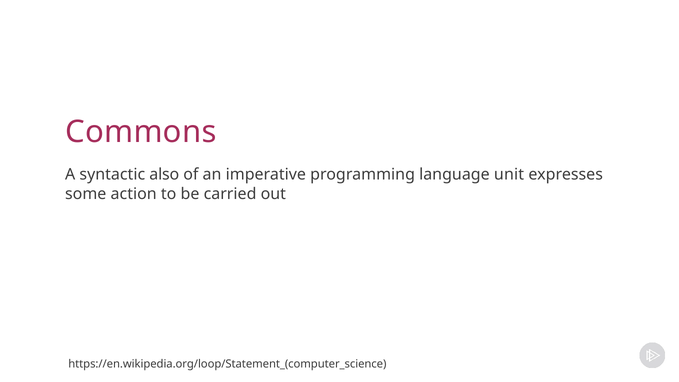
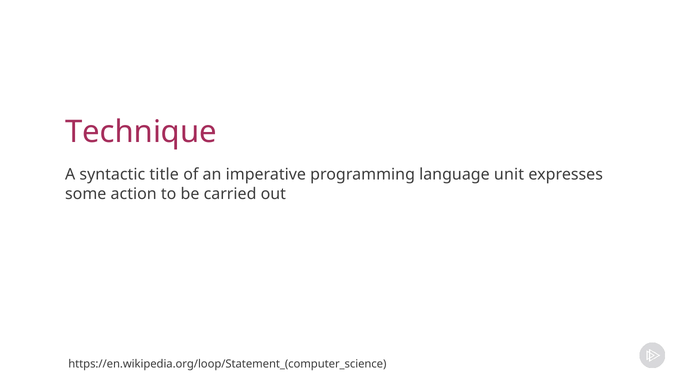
Commons: Commons -> Technique (141, 132)
also: also -> title (164, 175)
